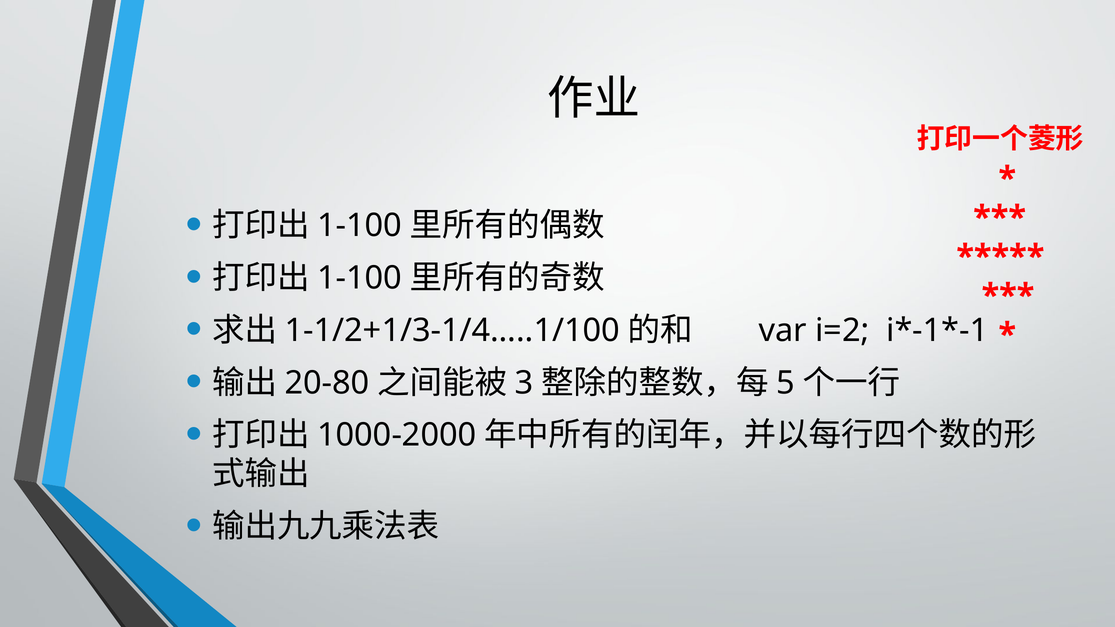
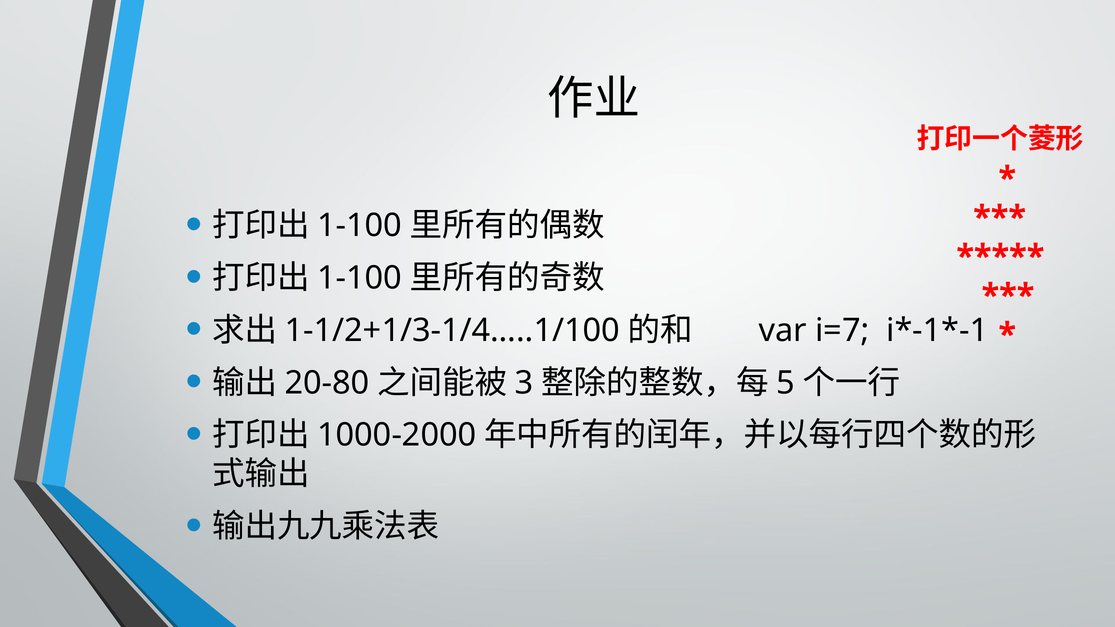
i=2: i=2 -> i=7 (842, 330)
